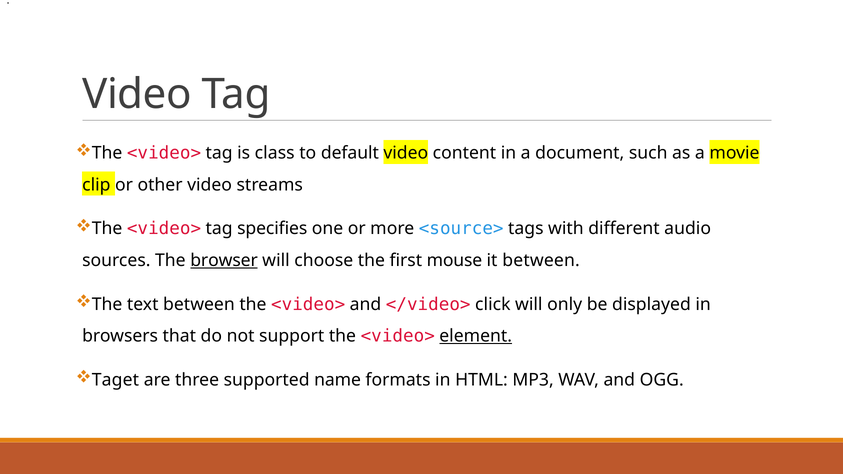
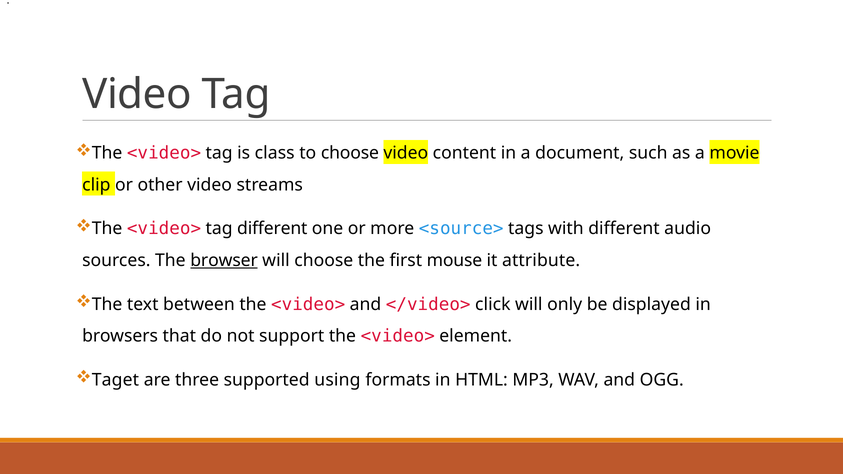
to default: default -> choose (350, 153)
tag specifies: specifies -> different (272, 229)
it between: between -> attribute (541, 260)
element underline: present -> none (476, 336)
name: name -> using (337, 380)
